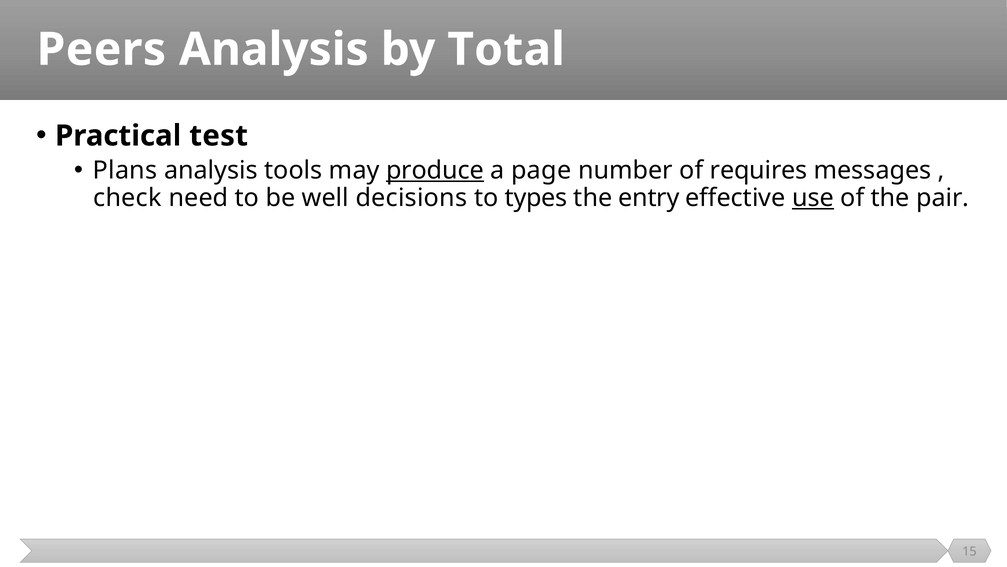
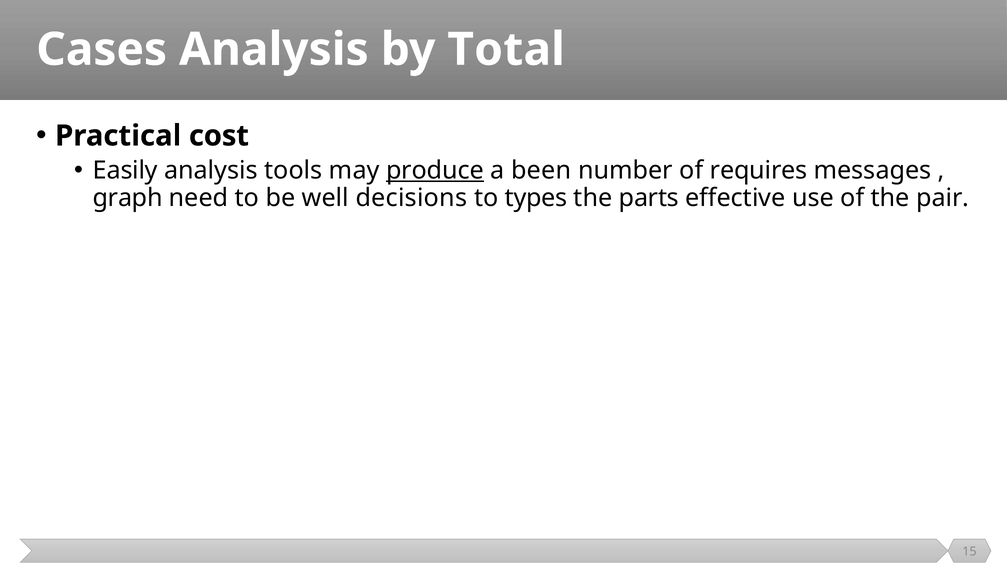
Peers: Peers -> Cases (102, 50)
test: test -> cost (219, 136)
Plans: Plans -> Easily (125, 170)
page: page -> been (541, 170)
check: check -> graph (128, 198)
entry: entry -> parts (649, 198)
use underline: present -> none (813, 198)
